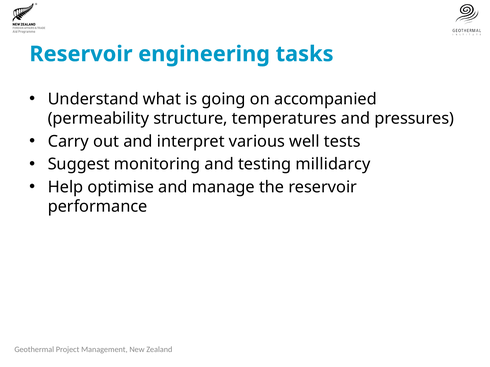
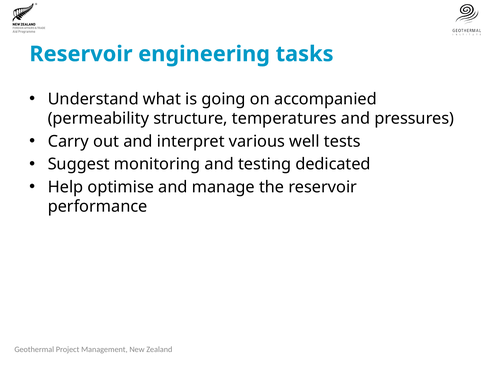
millidarcy: millidarcy -> dedicated (333, 164)
